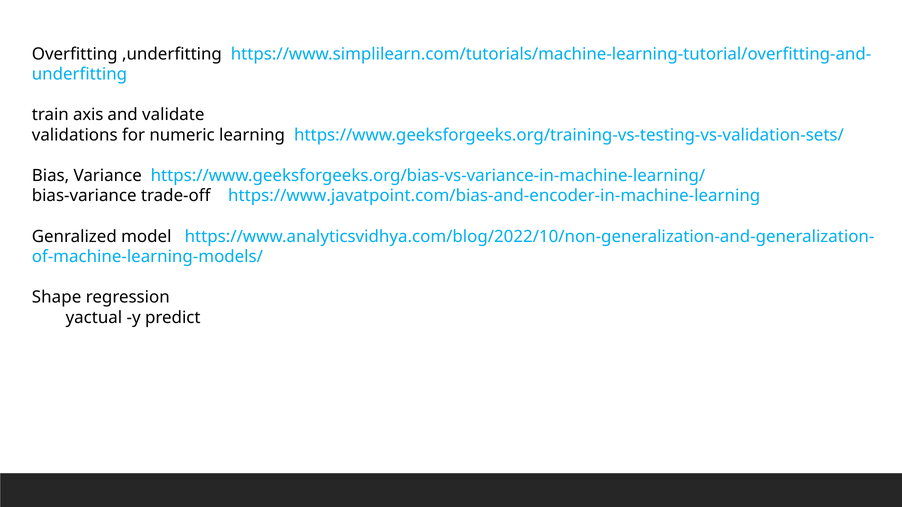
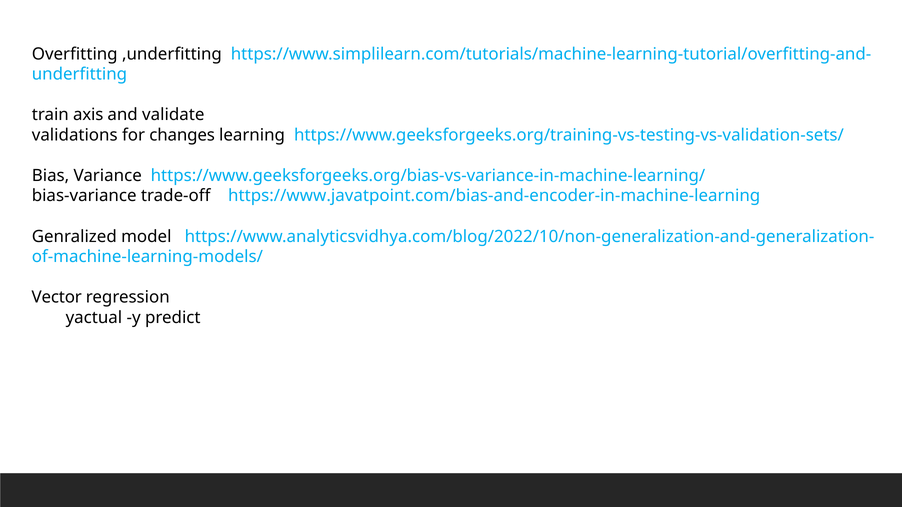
numeric: numeric -> changes (182, 135)
Shape: Shape -> Vector (57, 298)
